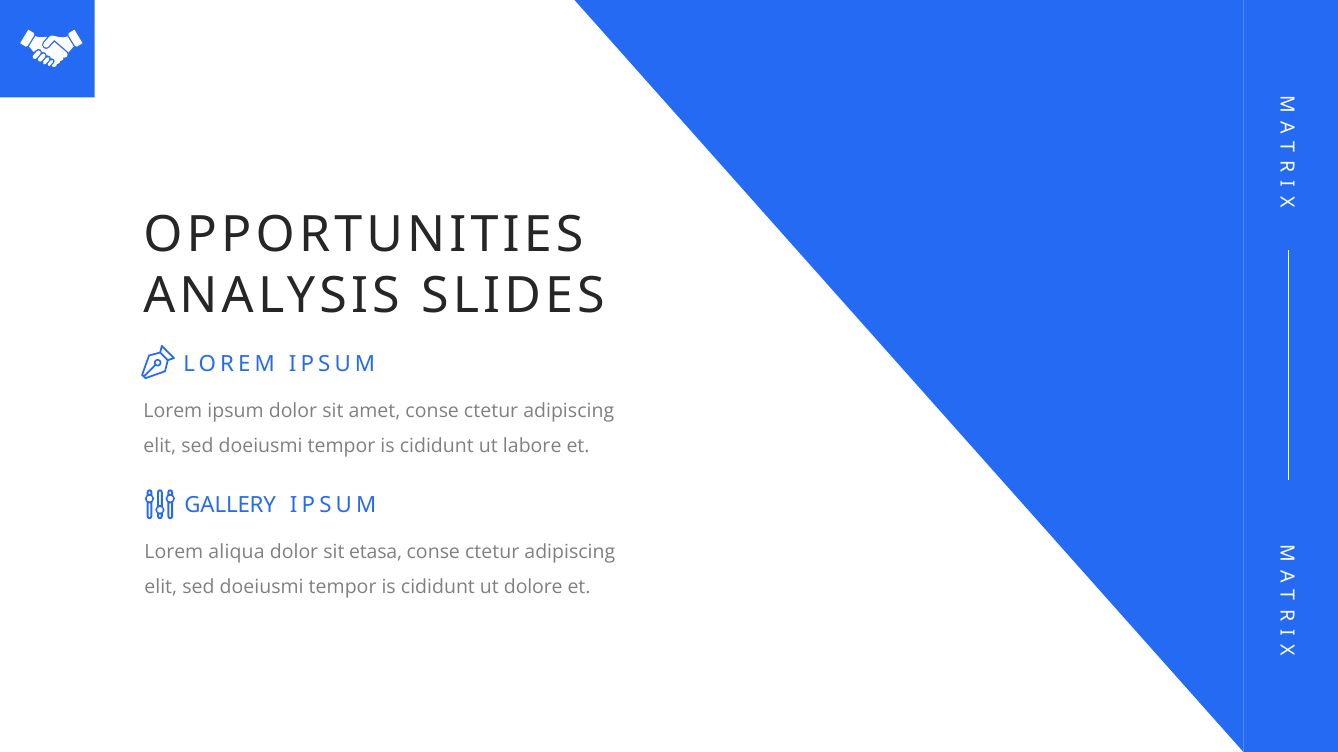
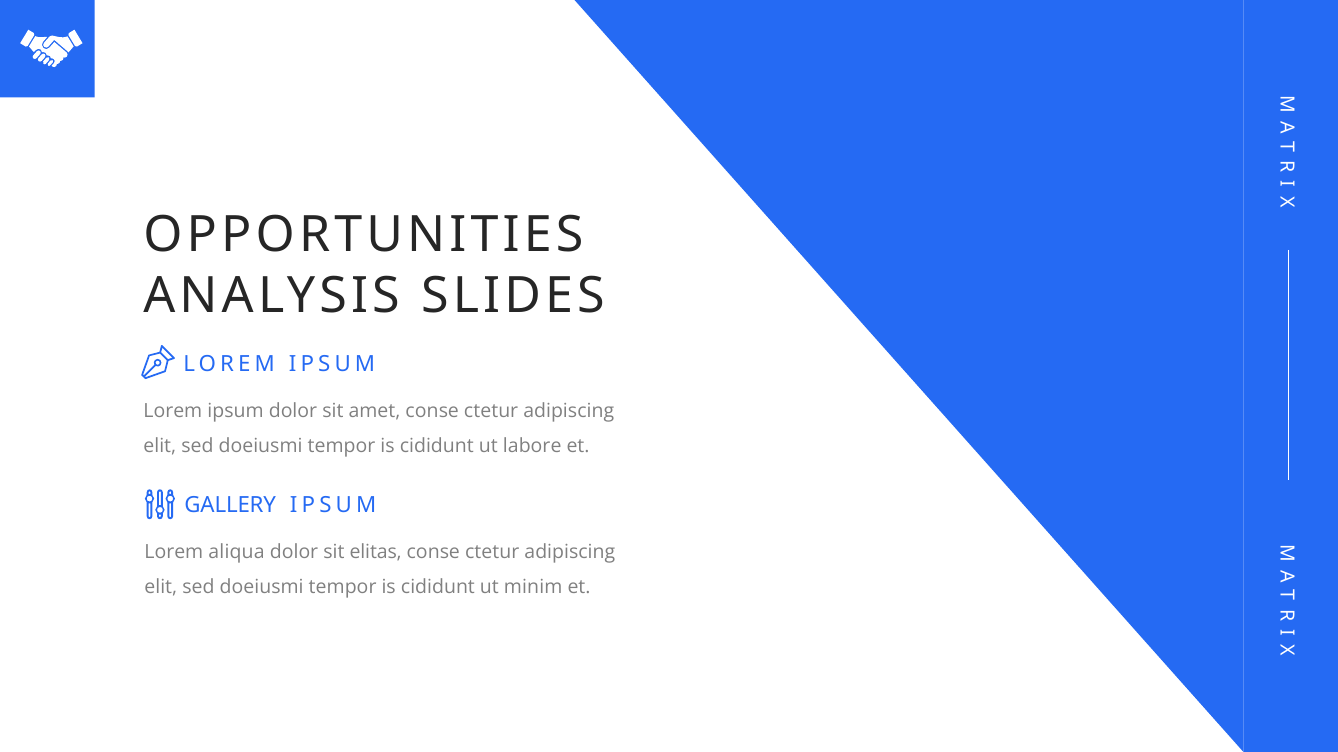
etasa: etasa -> elitas (376, 553)
dolore: dolore -> minim (533, 588)
